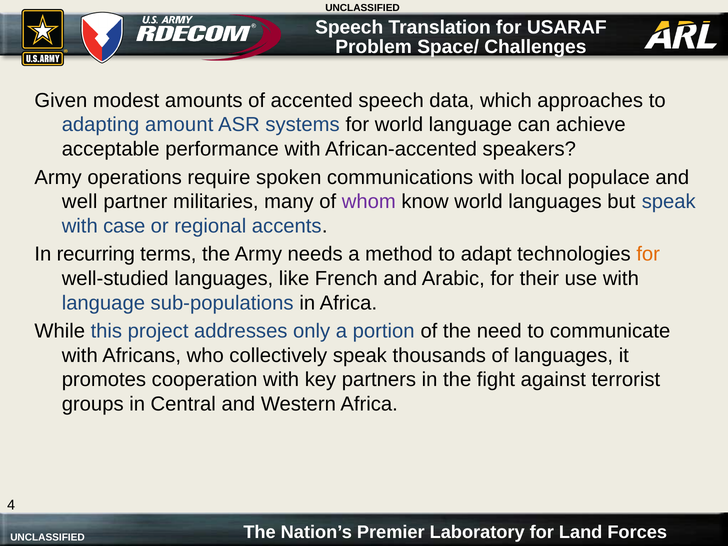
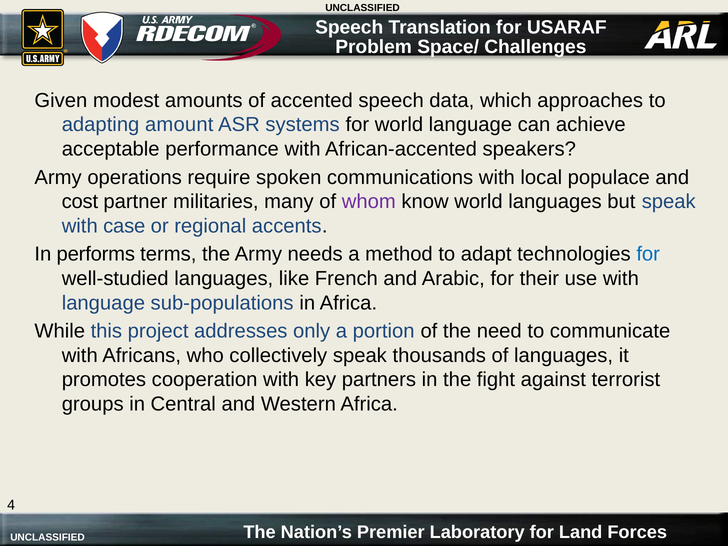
well: well -> cost (80, 202)
recurring: recurring -> performs (96, 254)
for colour: orange -> blue (648, 254)
